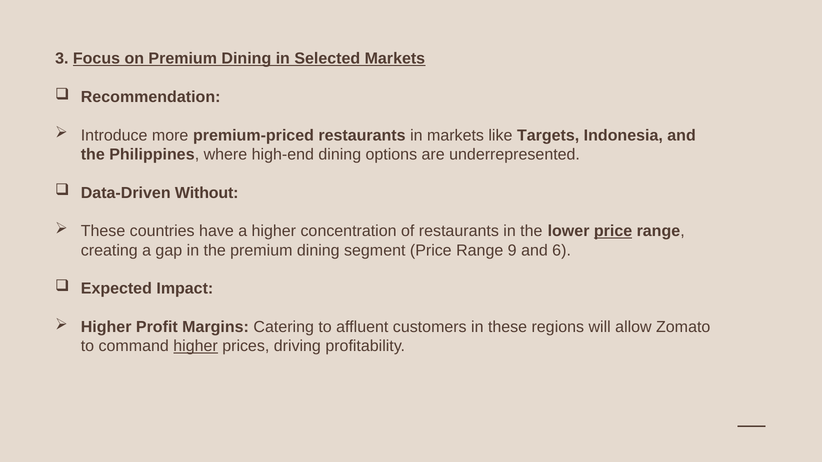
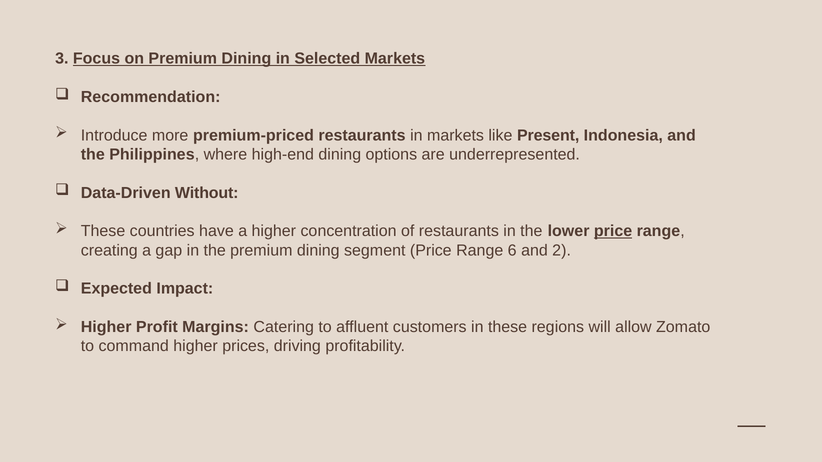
Targets: Targets -> Present (548, 135)
9: 9 -> 6 (512, 251)
6: 6 -> 2 (562, 251)
higher underline: present -> none (196, 347)
